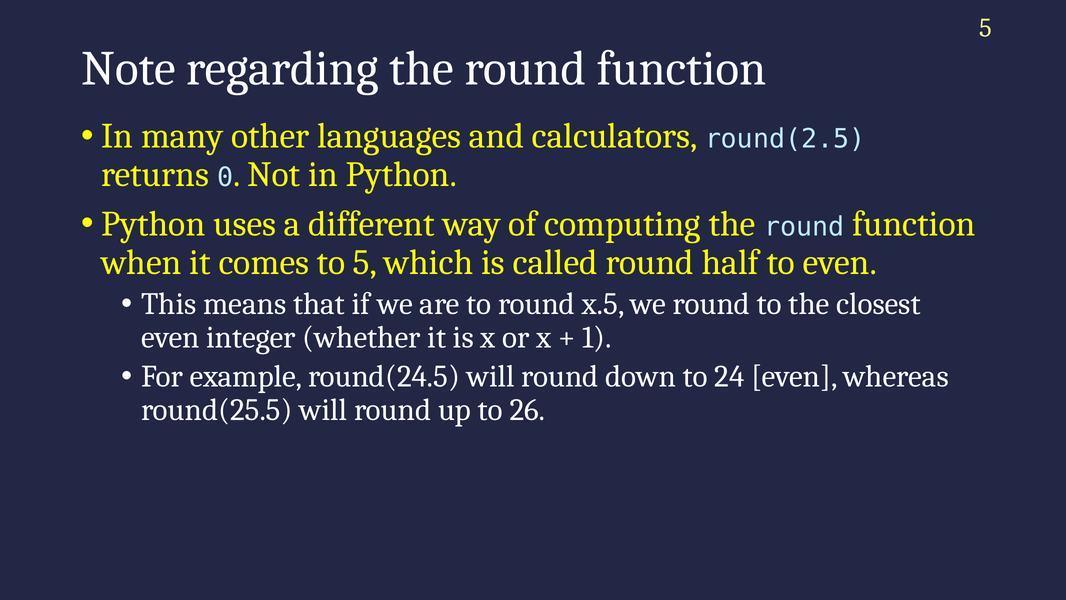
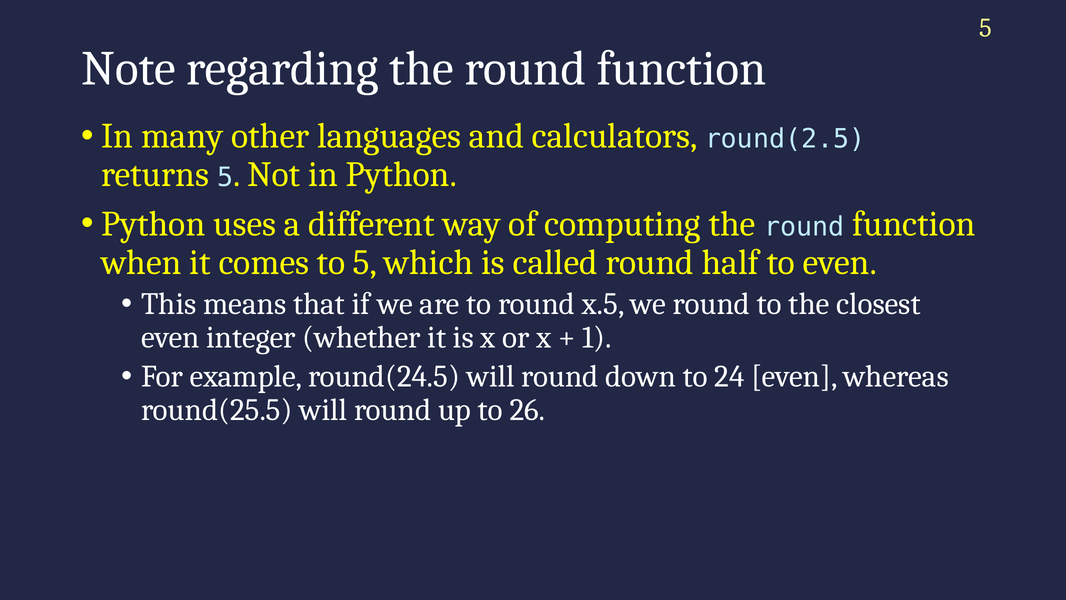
returns 0: 0 -> 5 (225, 177)
